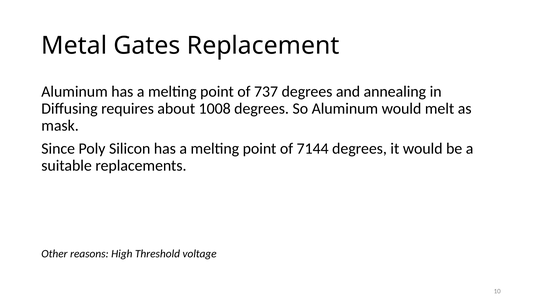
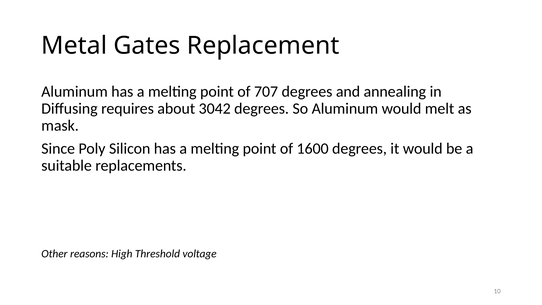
737: 737 -> 707 (266, 92)
1008: 1008 -> 3042 (215, 109)
7144: 7144 -> 1600 (313, 148)
